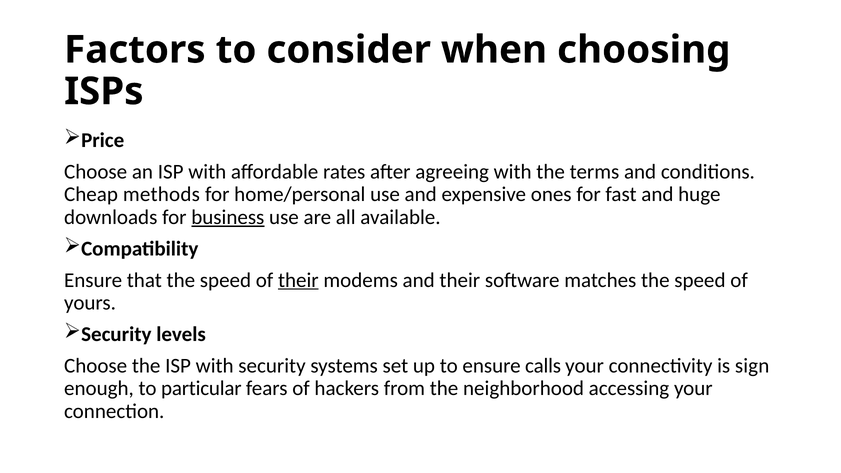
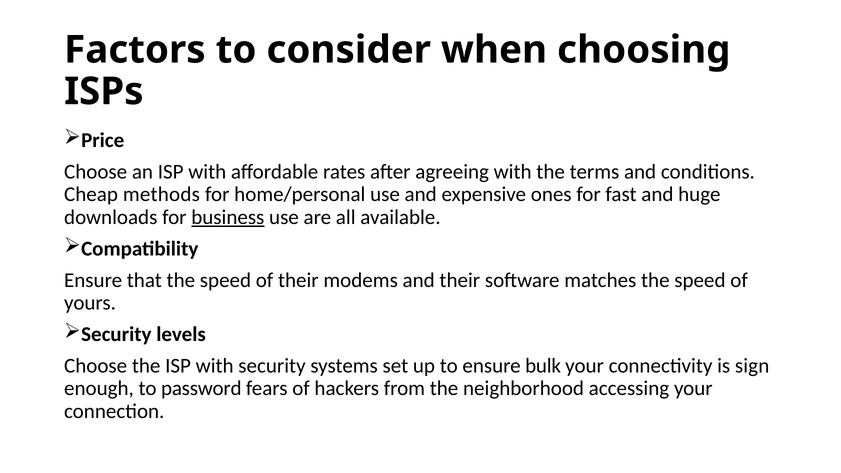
their underline: present -> none (298, 280)
calls: calls -> bulk (543, 366)
particular: particular -> password (201, 388)
